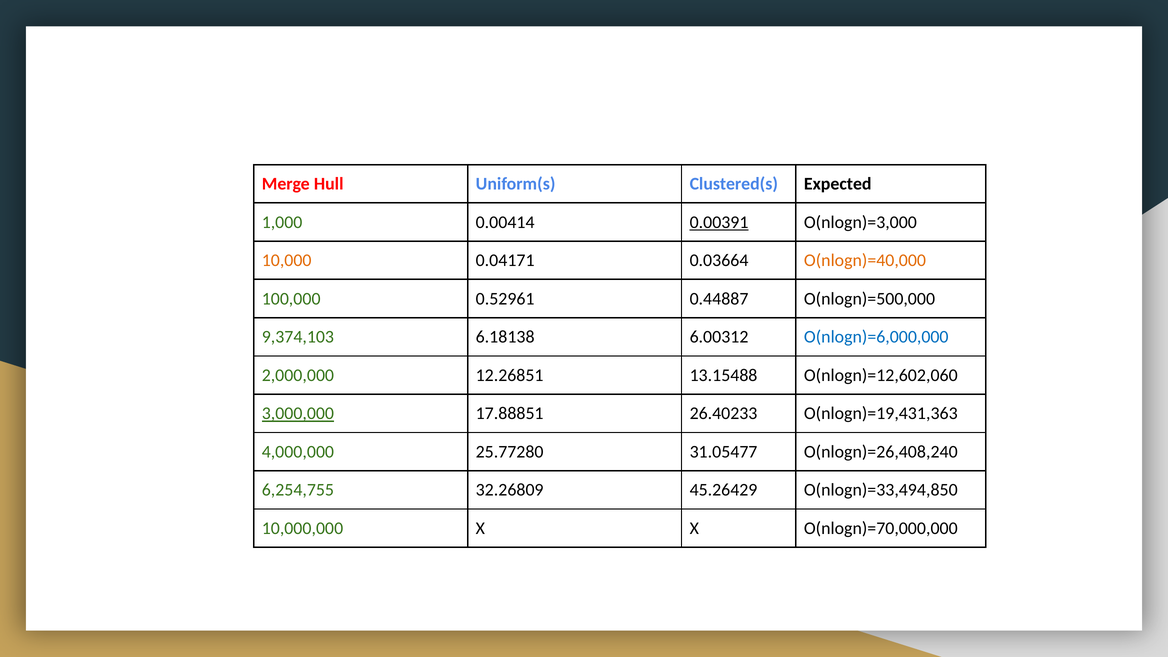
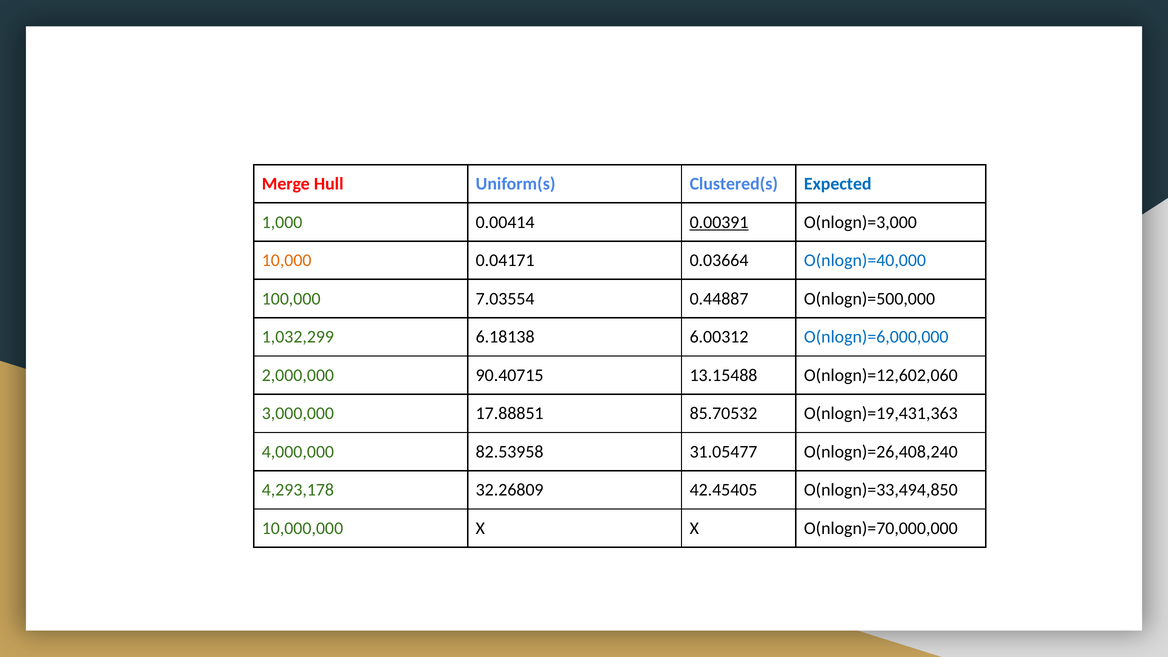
Expected colour: black -> blue (838, 184)
O(nlogn)=40,000 colour: orange -> blue (865, 261)
0.52961: 0.52961 -> 7.03554 (505, 299)
9,374,103: 9,374,103 -> 1,032,299 (298, 337)
12.26851: 12.26851 -> 90.40715 (510, 375)
3,000,000 underline: present -> none (298, 414)
26.40233: 26.40233 -> 85.70532 (724, 414)
25.77280: 25.77280 -> 82.53958 (510, 452)
6,254,755: 6,254,755 -> 4,293,178 (298, 490)
45.26429: 45.26429 -> 42.45405 (724, 490)
